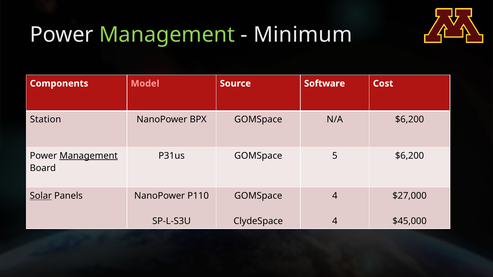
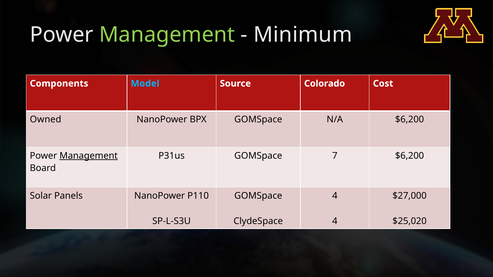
Model colour: pink -> light blue (145, 84)
Software: Software -> Colorado (325, 84)
Station: Station -> Owned (46, 120)
5: 5 -> 7 (335, 156)
Solar underline: present -> none (41, 196)
$45,000: $45,000 -> $25,020 (410, 221)
